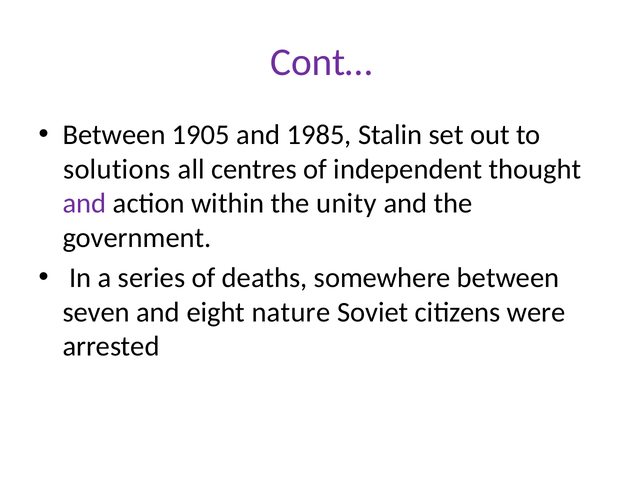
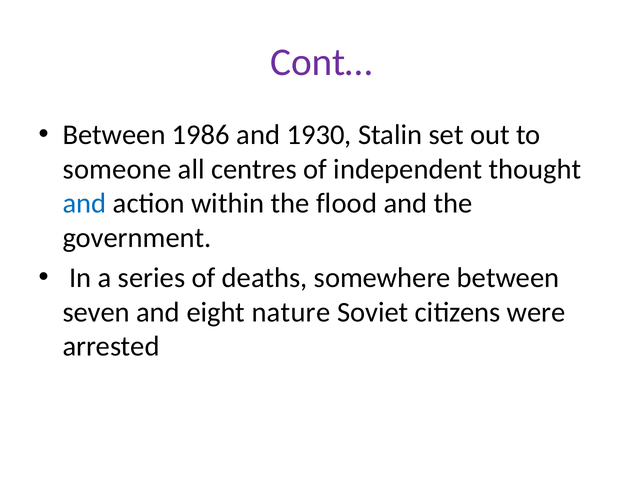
1905: 1905 -> 1986 (201, 135)
1985: 1985 -> 1930 (319, 135)
solutions: solutions -> someone (117, 169)
and colour: purple -> blue (85, 204)
unity: unity -> flood (347, 204)
